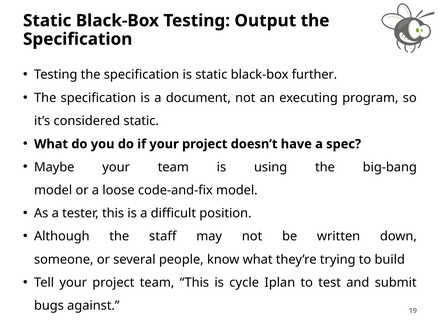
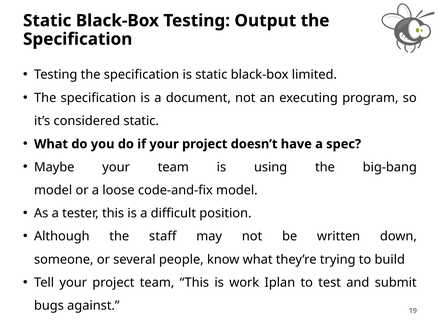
further: further -> limited (314, 75)
cycle: cycle -> work (244, 283)
